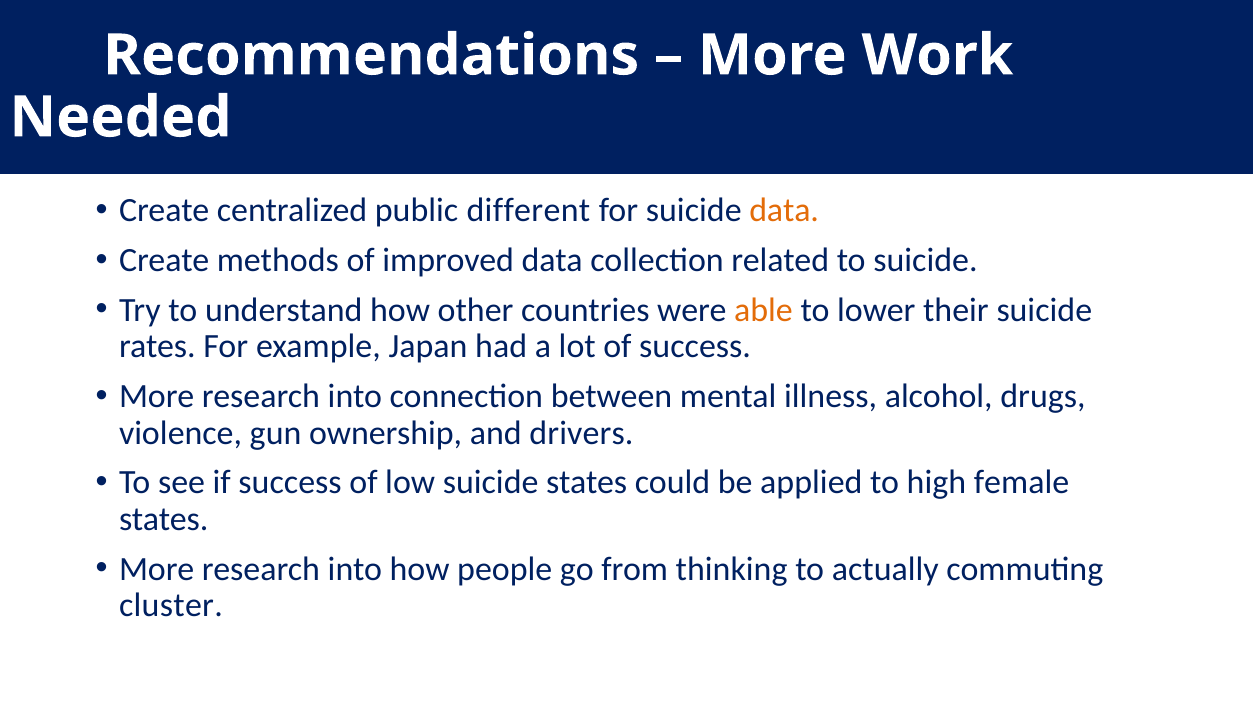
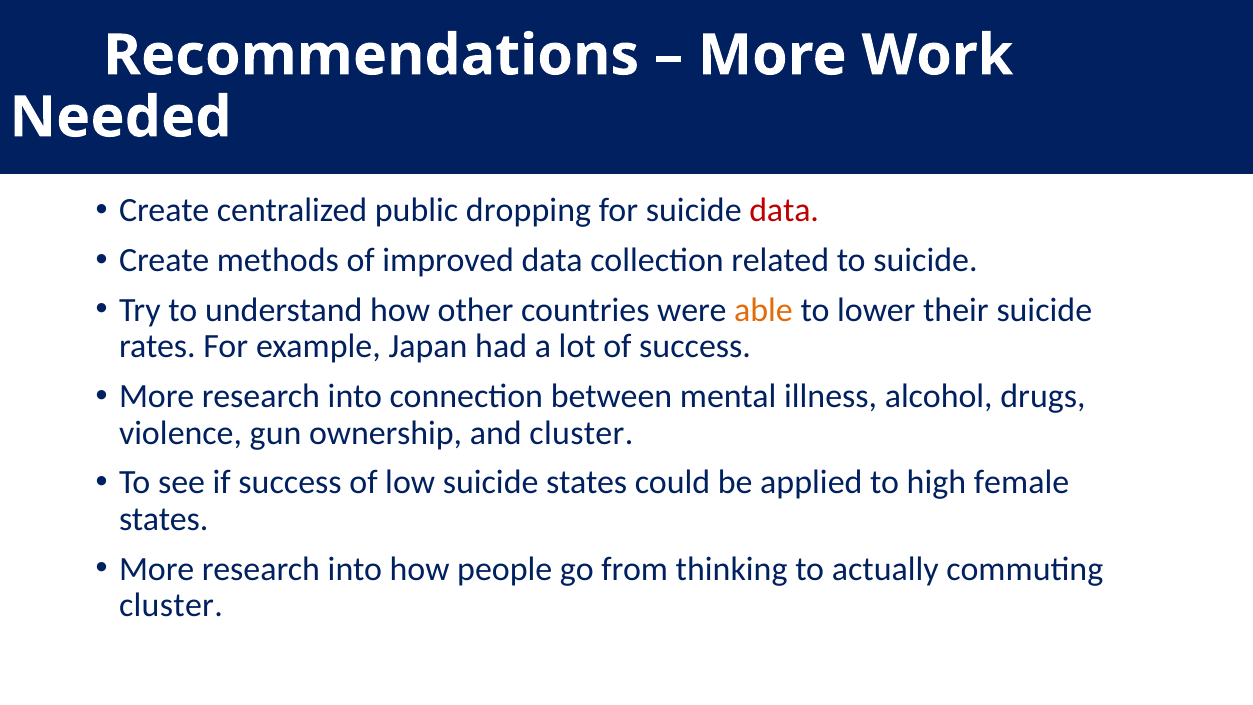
different: different -> dropping (529, 210)
data colour: orange -> red (784, 210)
and drivers: drivers -> cluster (581, 433)
